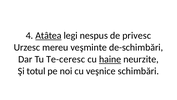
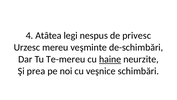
Atâtea underline: present -> none (48, 35)
Te-ceresc: Te-ceresc -> Te-mereu (66, 59)
totul: totul -> prea (36, 71)
